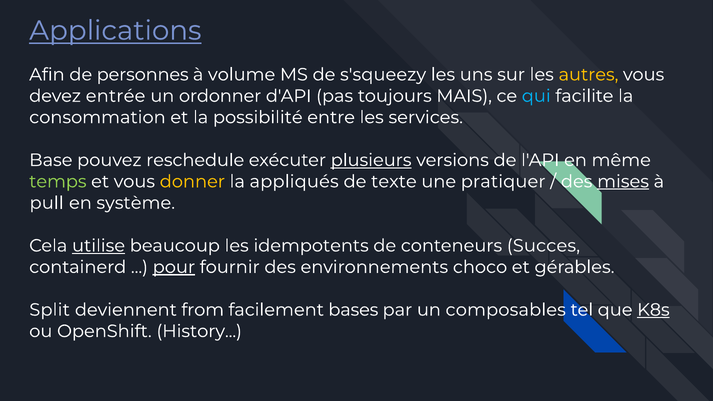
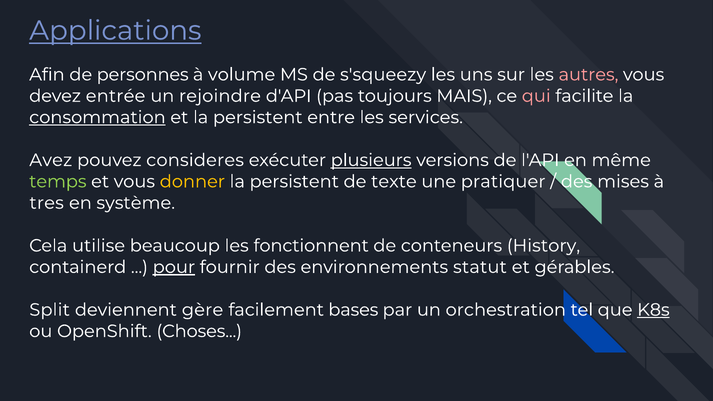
autres colour: yellow -> pink (588, 75)
ordonner: ordonner -> rejoindre (220, 96)
qui colour: light blue -> pink (536, 96)
consommation underline: none -> present (97, 117)
et la possibilité: possibilité -> persistent (258, 117)
Base: Base -> Avez (51, 160)
reschedule: reschedule -> consideres (195, 160)
appliqués: appliqués -> persistent (294, 182)
mises underline: present -> none (623, 182)
pull: pull -> tres (47, 203)
utilise underline: present -> none (99, 246)
idempotents: idempotents -> fonctionnent (311, 246)
Succes: Succes -> History (543, 246)
choco: choco -> statut (480, 267)
from: from -> gère (203, 310)
composables: composables -> orchestration (506, 310)
History: History -> Choses (199, 331)
